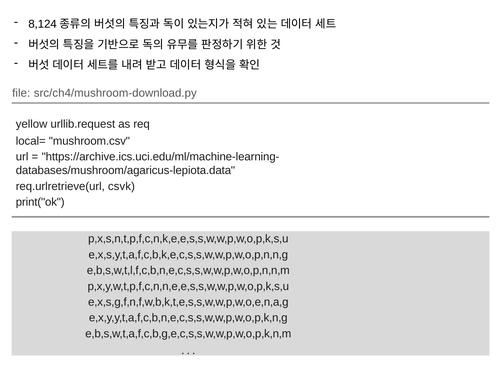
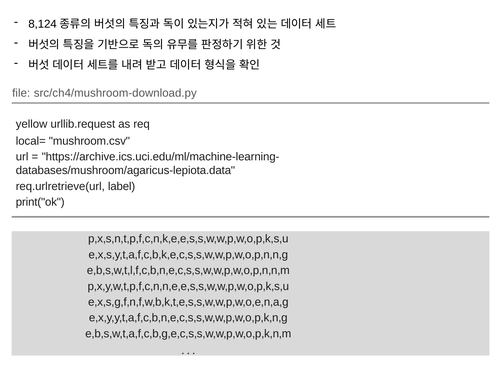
csvk: csvk -> label (122, 186)
